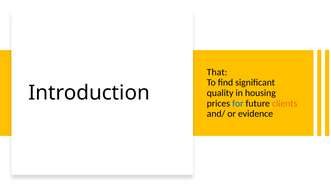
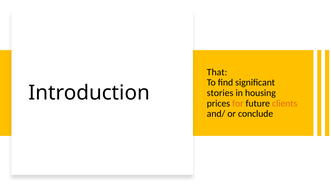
quality: quality -> stories (220, 93)
for colour: blue -> orange (238, 103)
evidence: evidence -> conclude (256, 114)
